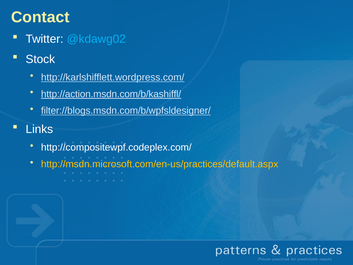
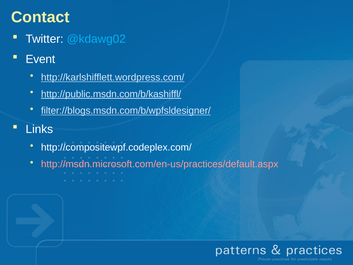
Stock: Stock -> Event (40, 59)
http://action.msdn.com/b/kashiffl/: http://action.msdn.com/b/kashiffl/ -> http://public.msdn.com/b/kashiffl/ (111, 94)
http://msdn.microsoft.com/en-us/practices/default.aspx colour: yellow -> pink (160, 164)
